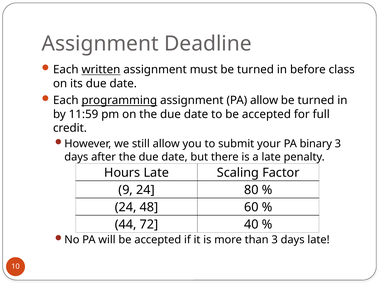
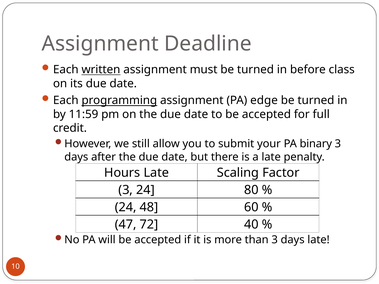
PA allow: allow -> edge (264, 100)
9: 9 -> 3 (126, 190)
44: 44 -> 47 (126, 225)
